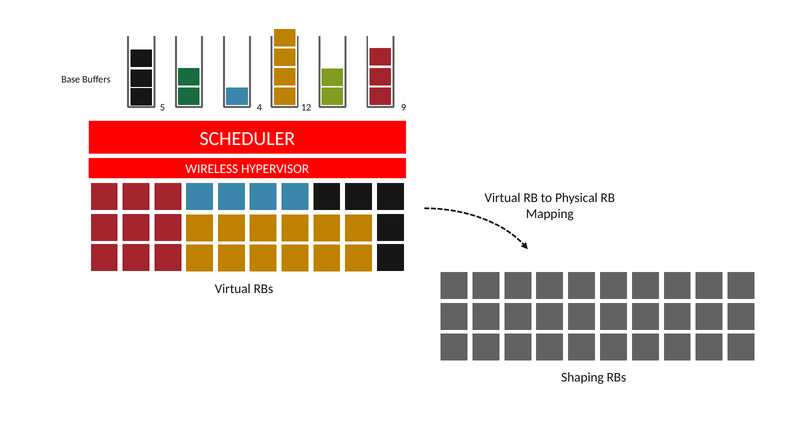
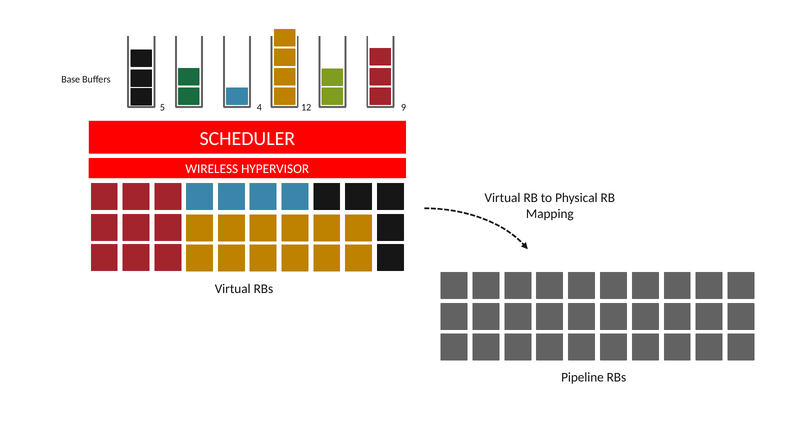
Shaping: Shaping -> Pipeline (583, 377)
